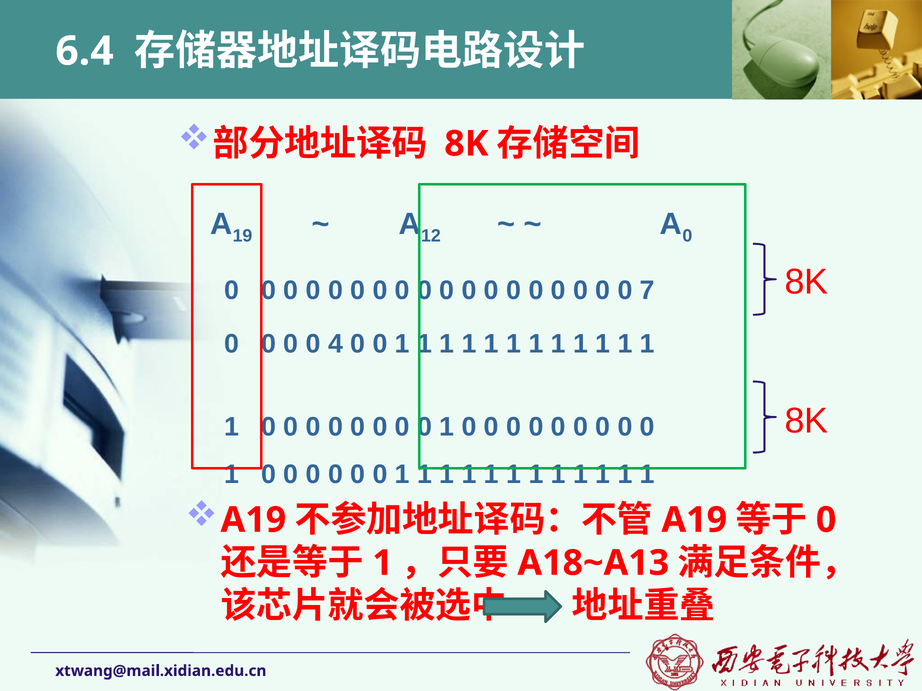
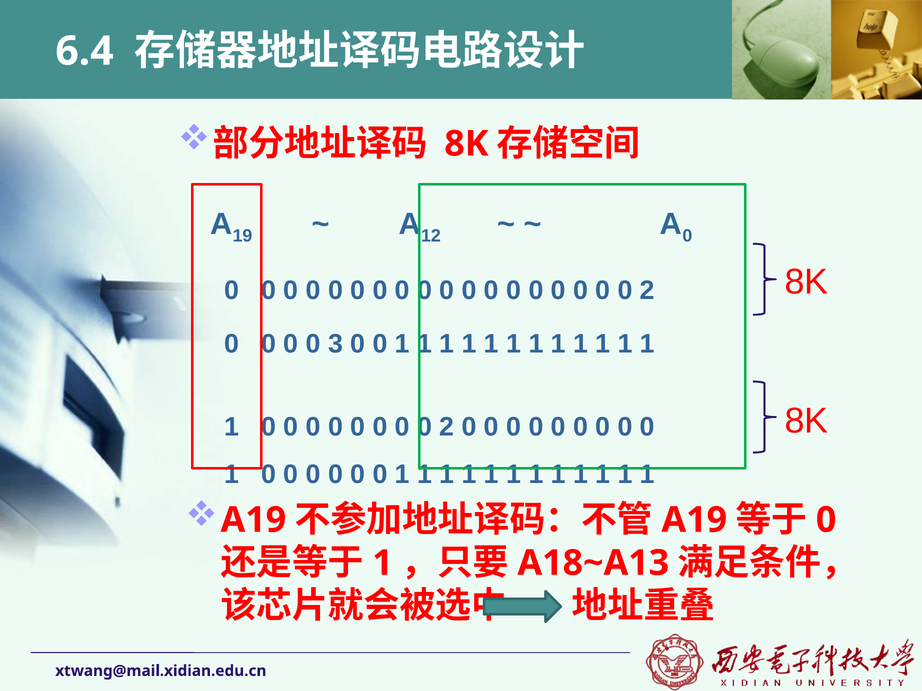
7: 7 -> 2 (647, 290)
4: 4 -> 3 (335, 344)
1: 1 -> 2 (447, 427)
